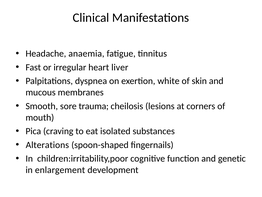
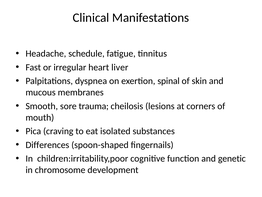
anaemia: anaemia -> schedule (86, 53)
white: white -> spinal (169, 81)
Alterations: Alterations -> Differences (47, 145)
enlargement: enlargement -> chromosome (60, 170)
